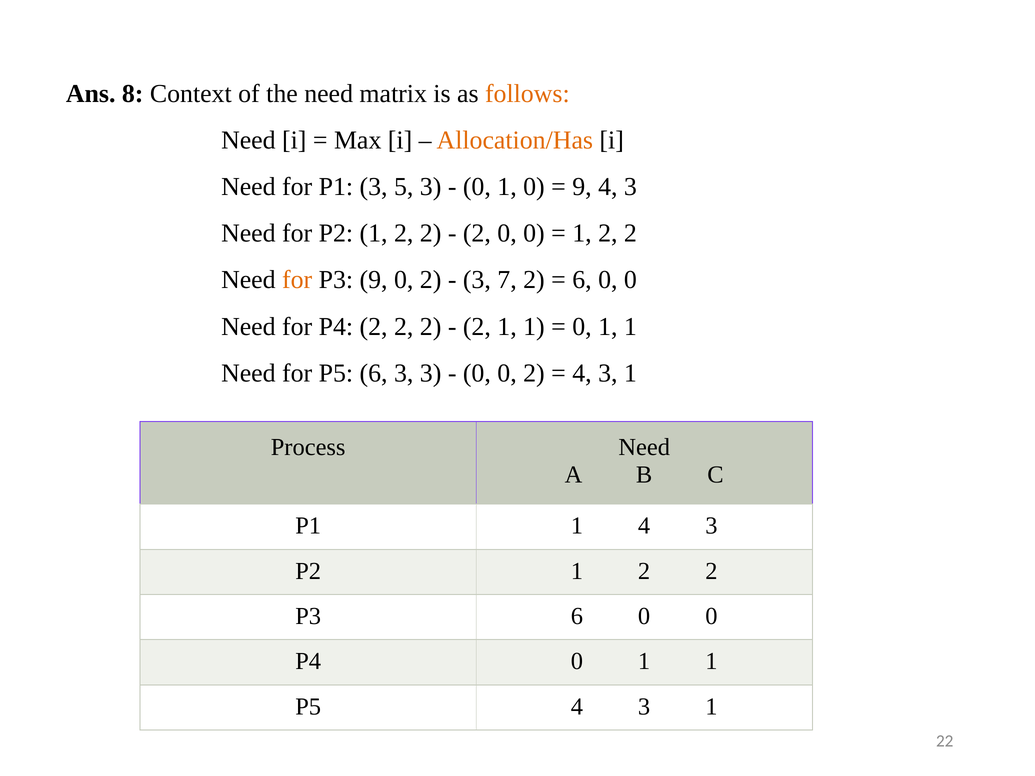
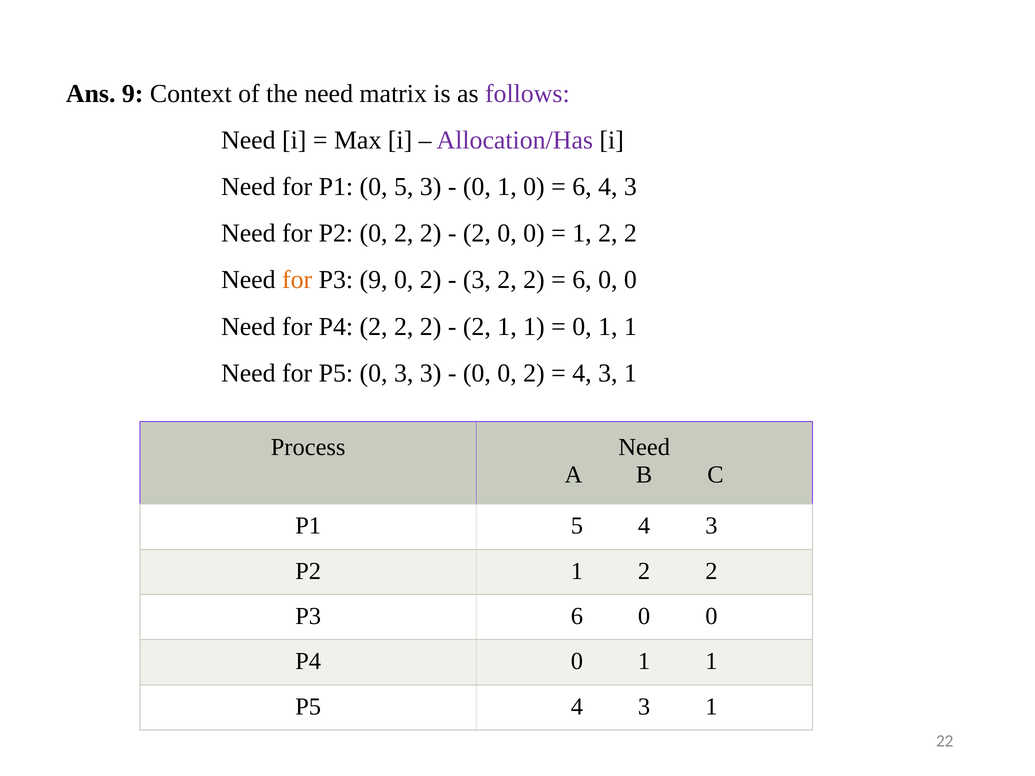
Ans 8: 8 -> 9 (133, 94)
follows colour: orange -> purple (527, 94)
Allocation/Has colour: orange -> purple (515, 140)
P1 3: 3 -> 0 (374, 187)
9: 9 -> 6 (582, 187)
for P2 1: 1 -> 0 (374, 233)
3 7: 7 -> 2 (507, 280)
P5 6: 6 -> 0 (374, 373)
P1 1: 1 -> 5 (577, 526)
